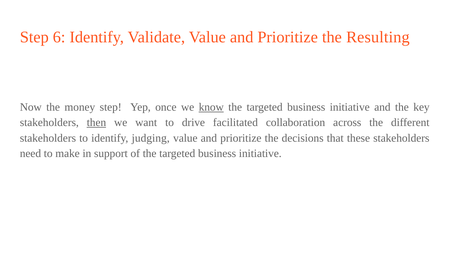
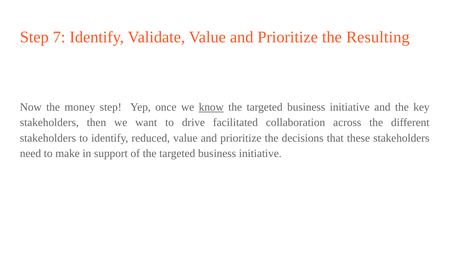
6: 6 -> 7 (59, 37)
then underline: present -> none (96, 123)
judging: judging -> reduced (151, 138)
